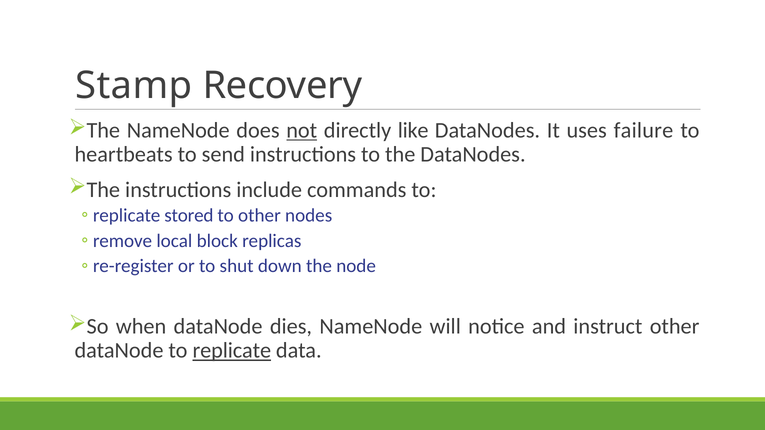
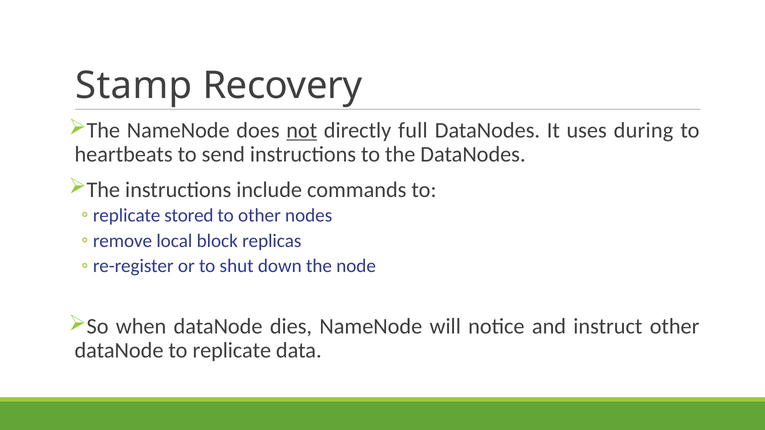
like: like -> full (413, 131)
failure: failure -> during (644, 131)
replicate underline: present -> none (232, 351)
